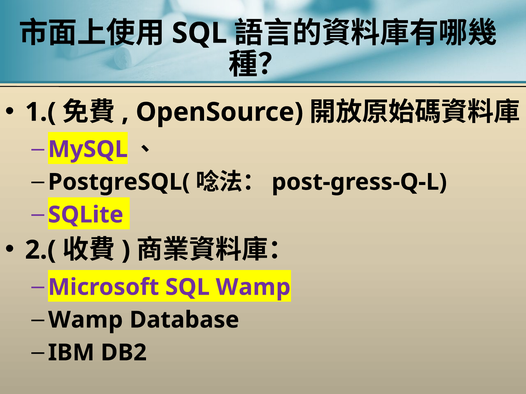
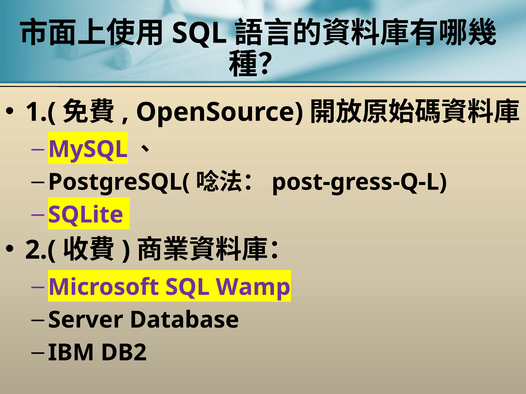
Wamp: Wamp -> Server (86, 320)
